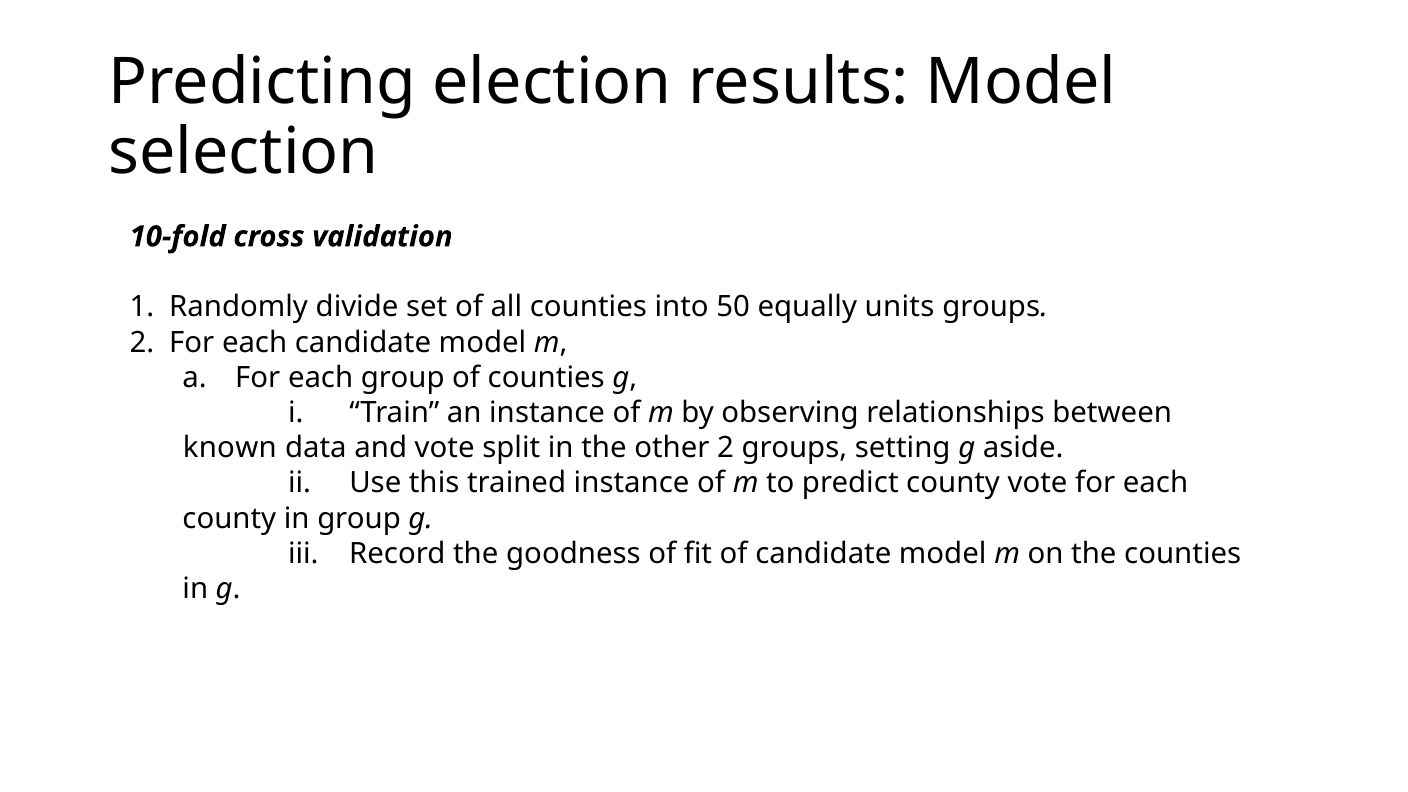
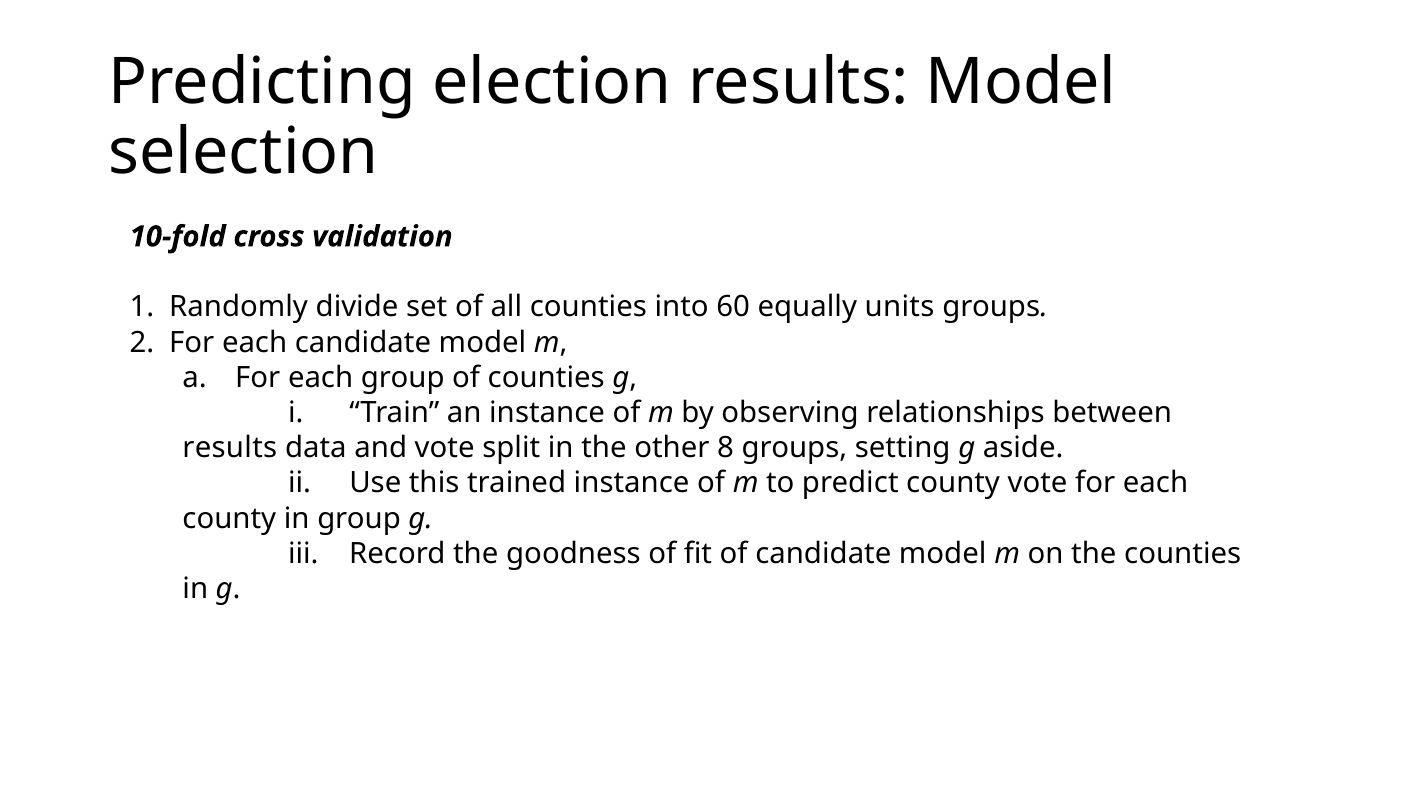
50: 50 -> 60 (733, 307)
known: known -> results (230, 448)
other 2: 2 -> 8 (726, 448)
